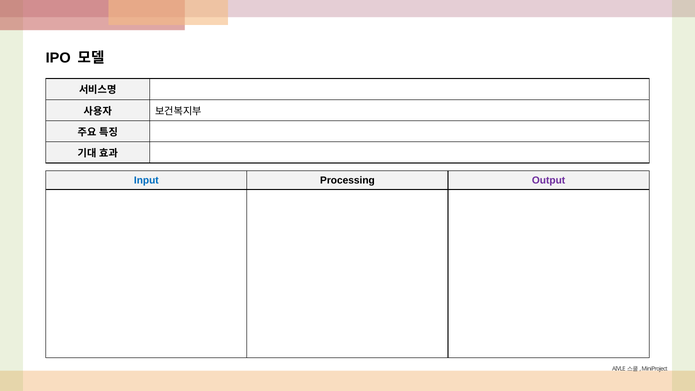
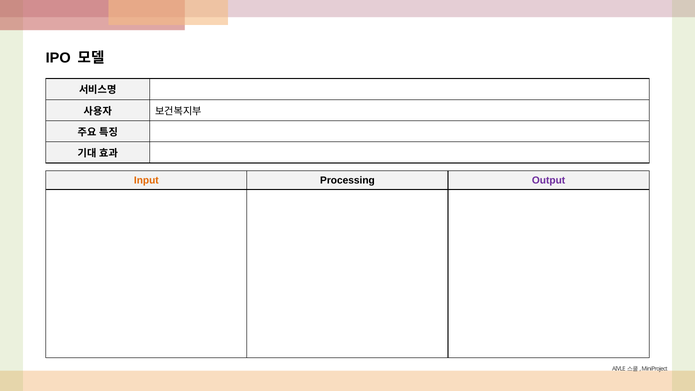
Input colour: blue -> orange (146, 180)
